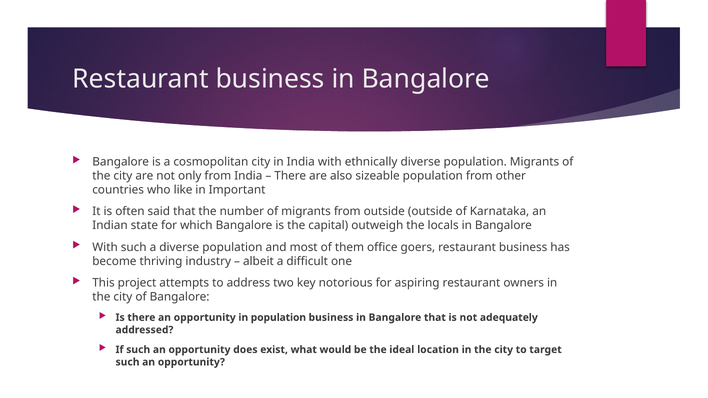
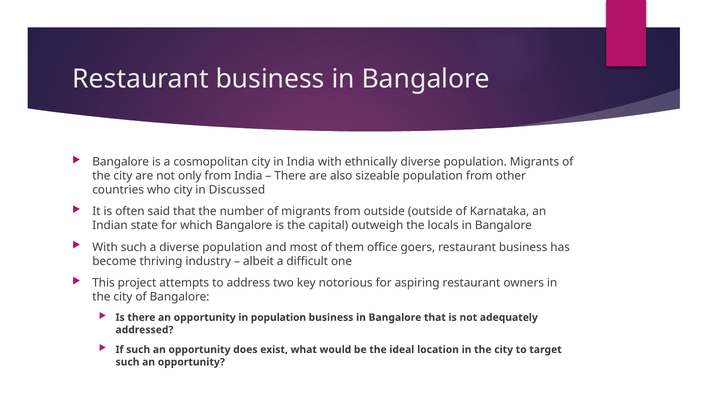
who like: like -> city (183, 190)
Important: Important -> Discussed (237, 190)
